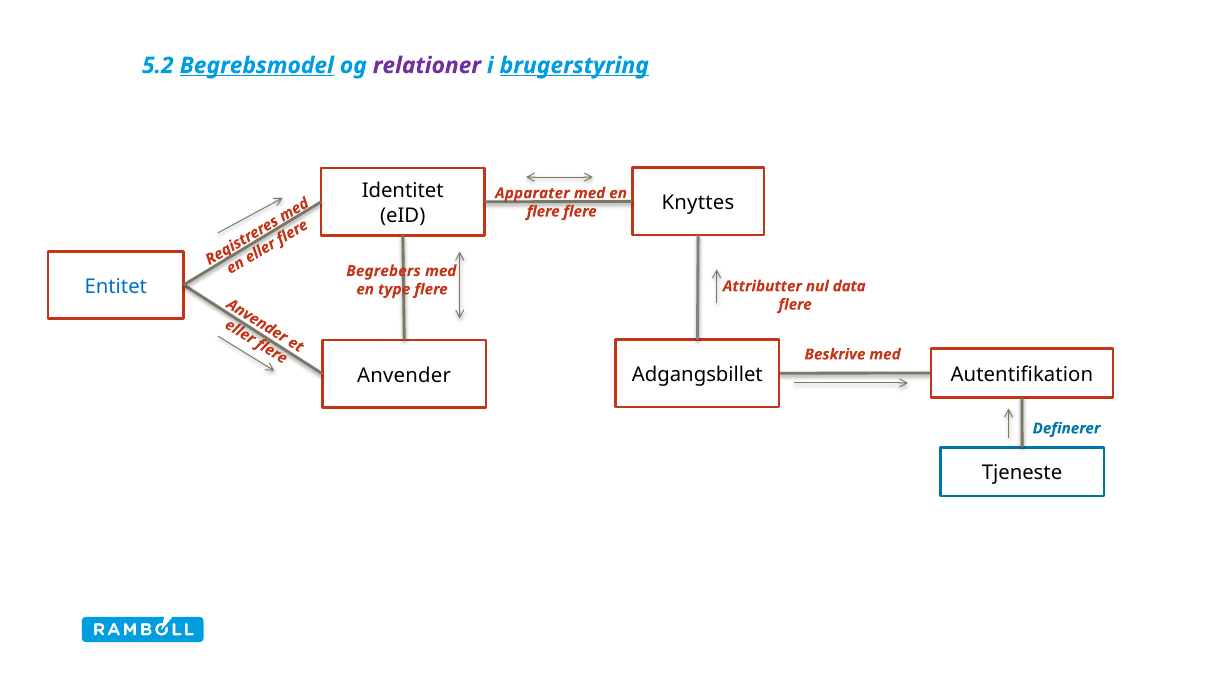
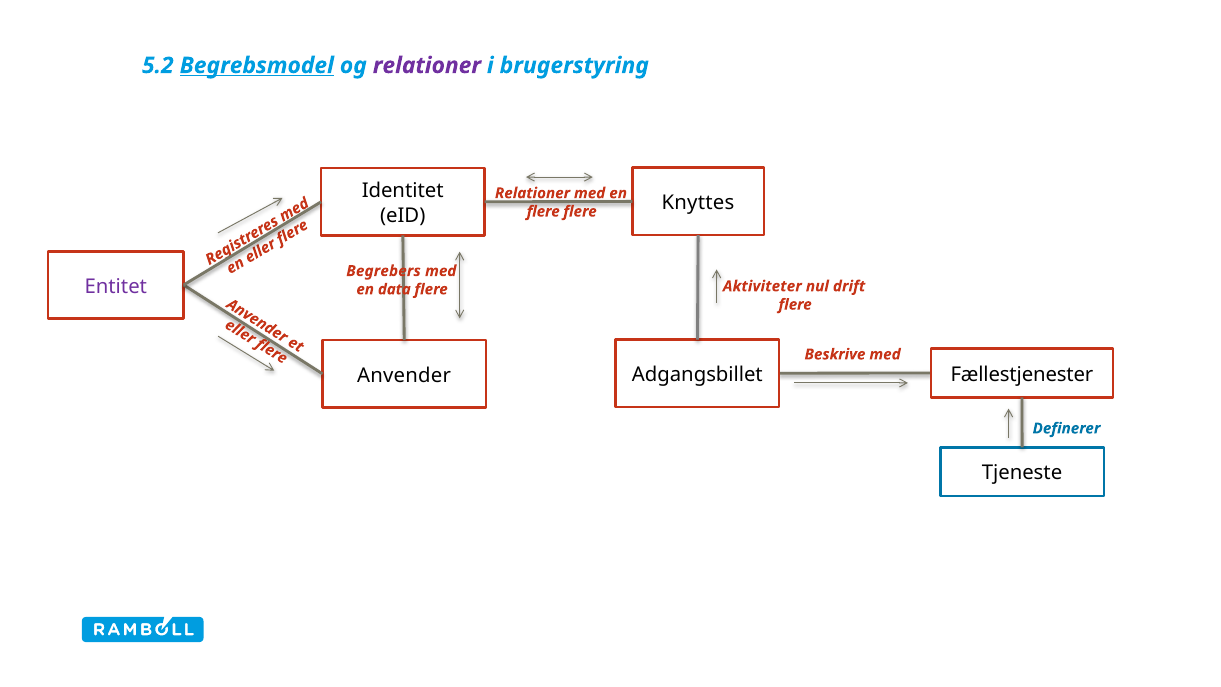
brugerstyring underline: present -> none (574, 66)
Apparater: Apparater -> Relationer (532, 193)
Entitet colour: blue -> purple (116, 286)
Attributter: Attributter -> Aktiviteter (762, 286)
data: data -> drift (849, 286)
type: type -> data (394, 289)
Autentifikation: Autentifikation -> Fællestjenester (1022, 374)
